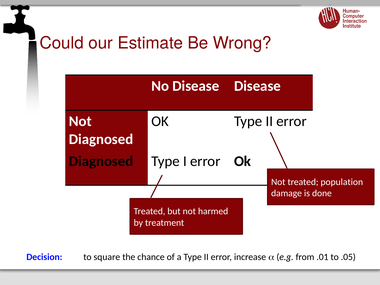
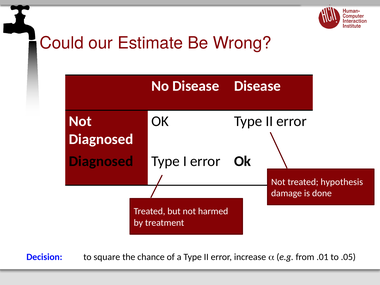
population: population -> hypothesis (342, 182)
